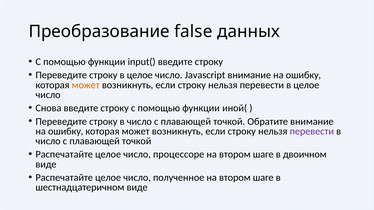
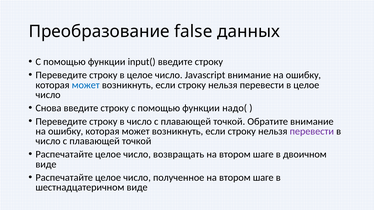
может colour: orange -> blue (86, 85)
иной(: иной( -> надо( (235, 108)
процессоре: процессоре -> возвращать (179, 155)
